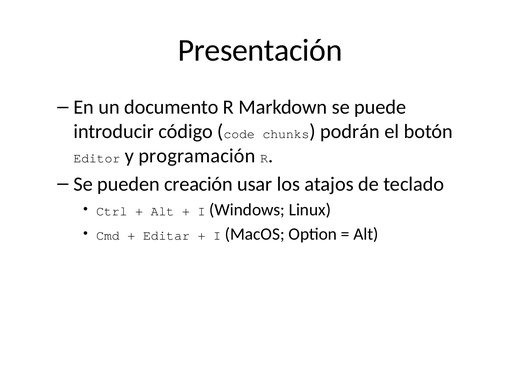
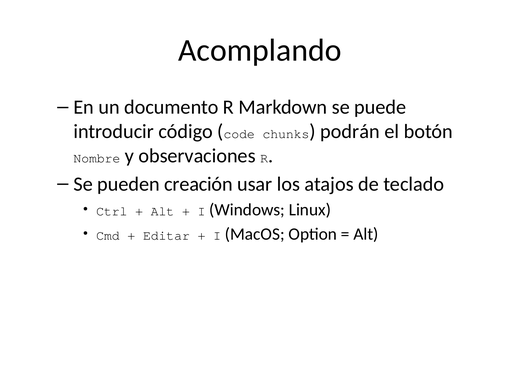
Presentación: Presentación -> Acomplando (260, 50)
Editor: Editor -> Nombre (97, 158)
programación: programación -> observaciones (197, 156)
